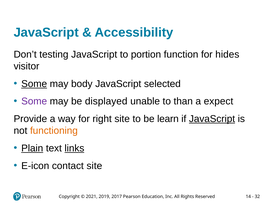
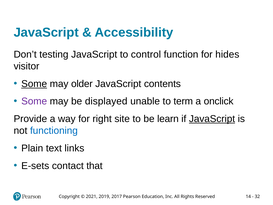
portion: portion -> control (146, 54)
body: body -> older (82, 84)
selected: selected -> contents (162, 84)
than: than -> term (183, 101)
expect: expect -> onclick (219, 101)
functioning colour: orange -> blue (54, 131)
Plain underline: present -> none (32, 148)
links underline: present -> none (74, 148)
E-icon: E-icon -> E-sets (35, 166)
contact site: site -> that (94, 166)
